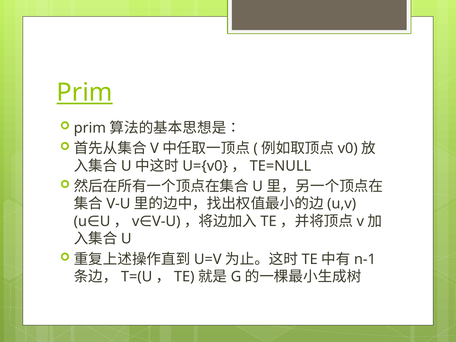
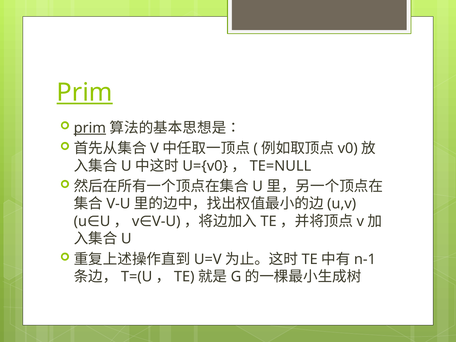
prim underline: none -> present (90, 128)
